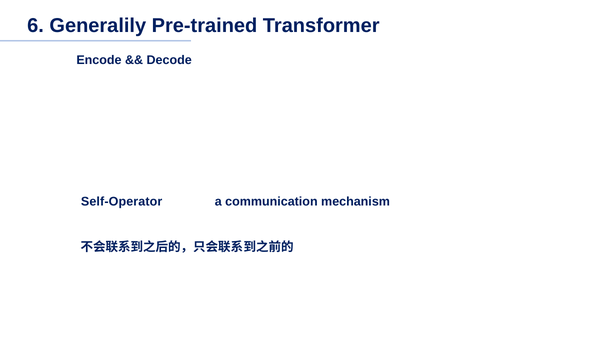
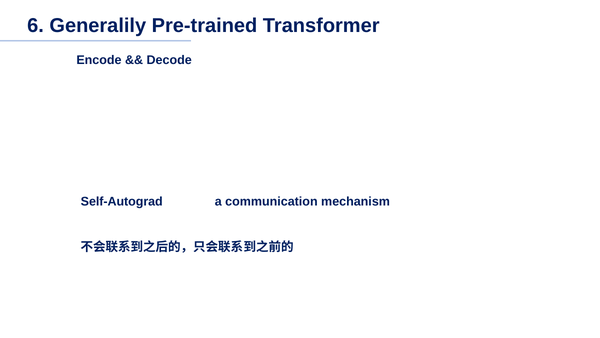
Self-Operator: Self-Operator -> Self-Autograd (122, 201)
